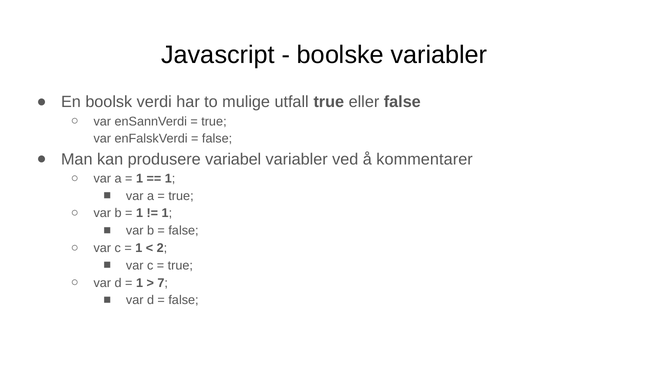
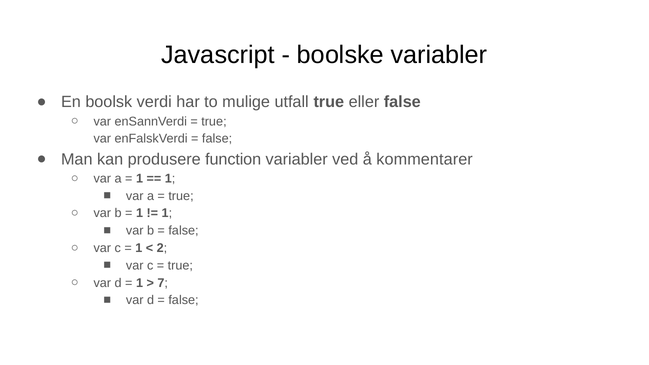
variabel: variabel -> function (233, 159)
